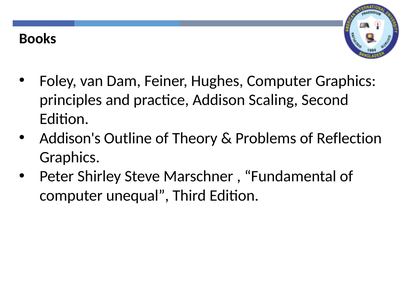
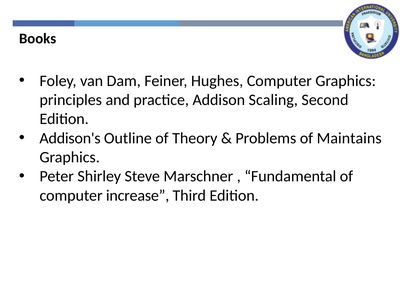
Reflection: Reflection -> Maintains (349, 138)
unequal: unequal -> increase (138, 196)
